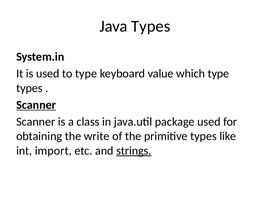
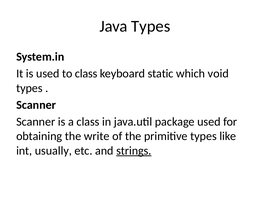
to type: type -> class (86, 73)
value: value -> static (161, 73)
which type: type -> void (218, 73)
Scanner underline: present -> none (36, 105)
import: import -> usually (53, 150)
